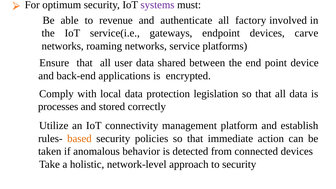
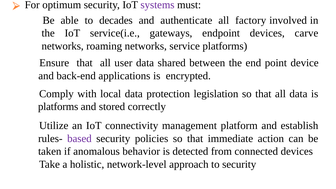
revenue: revenue -> decades (116, 20)
processes: processes -> platforms (58, 107)
based colour: orange -> purple (79, 138)
